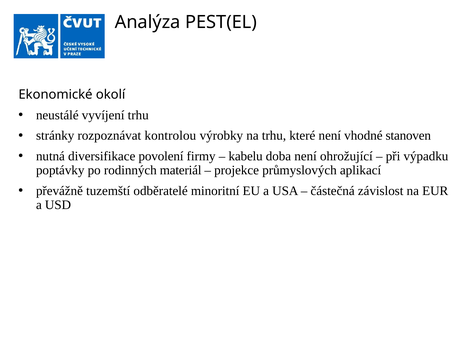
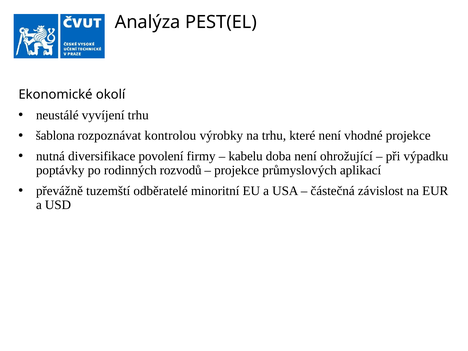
stránky: stránky -> šablona (55, 136)
vhodné stanoven: stanoven -> projekce (408, 136)
materiál: materiál -> rozvodů (181, 170)
